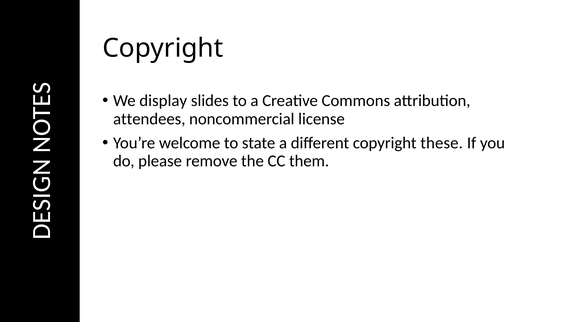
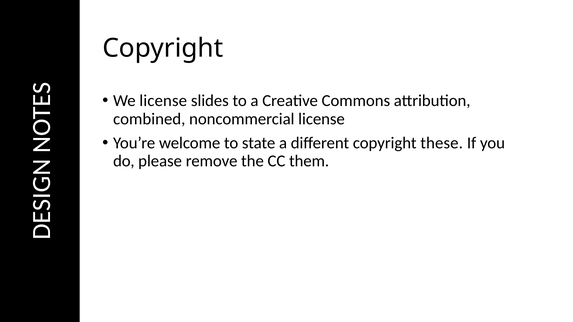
We display: display -> license (163, 101)
attendees: attendees -> combined (149, 119)
